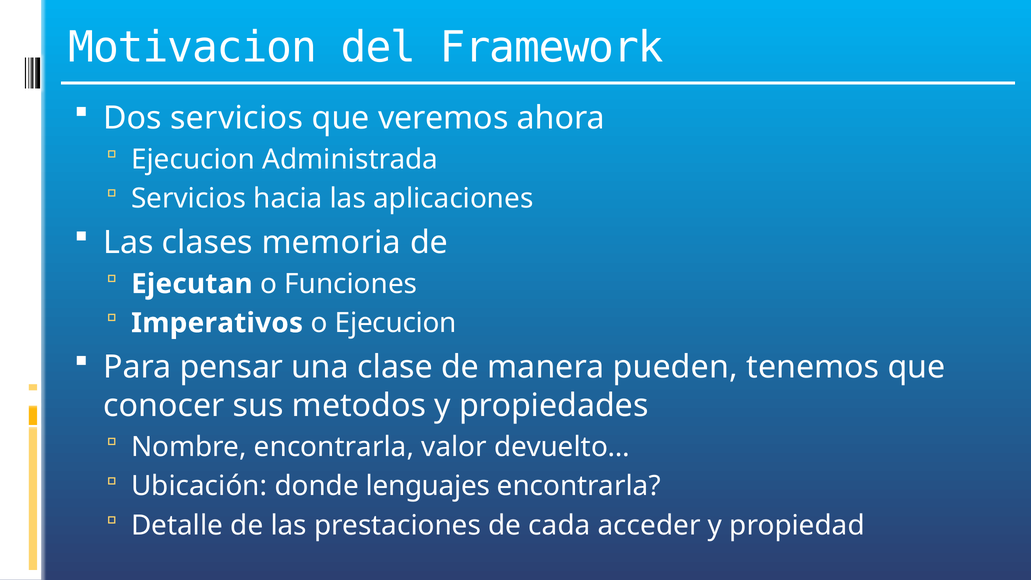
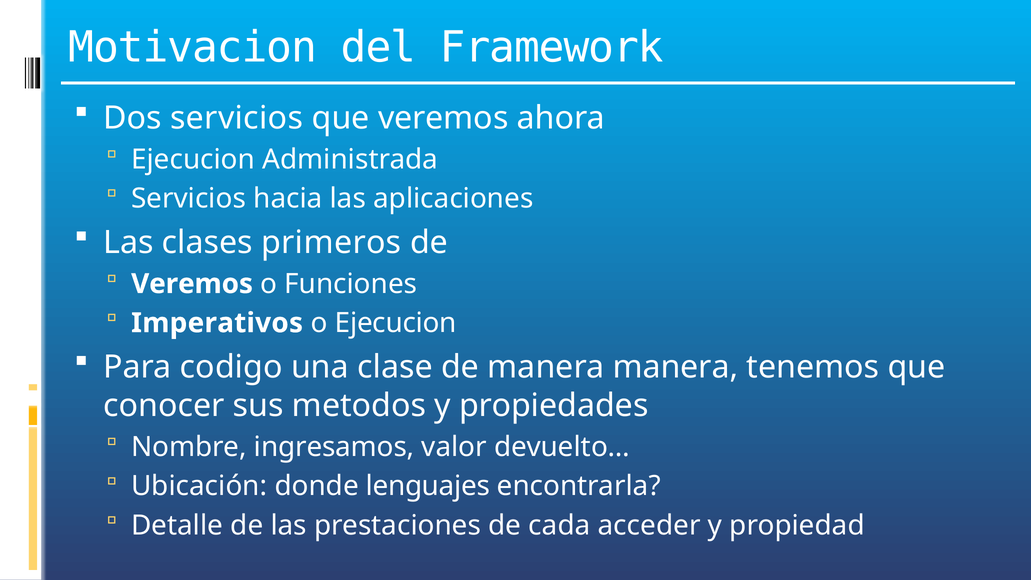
memoria: memoria -> primeros (331, 242)
Ejecutan: Ejecutan -> Veremos (192, 284)
pensar: pensar -> codigo (231, 367)
manera pueden: pueden -> manera (675, 367)
Nombre encontrarla: encontrarla -> ingresamos (334, 447)
